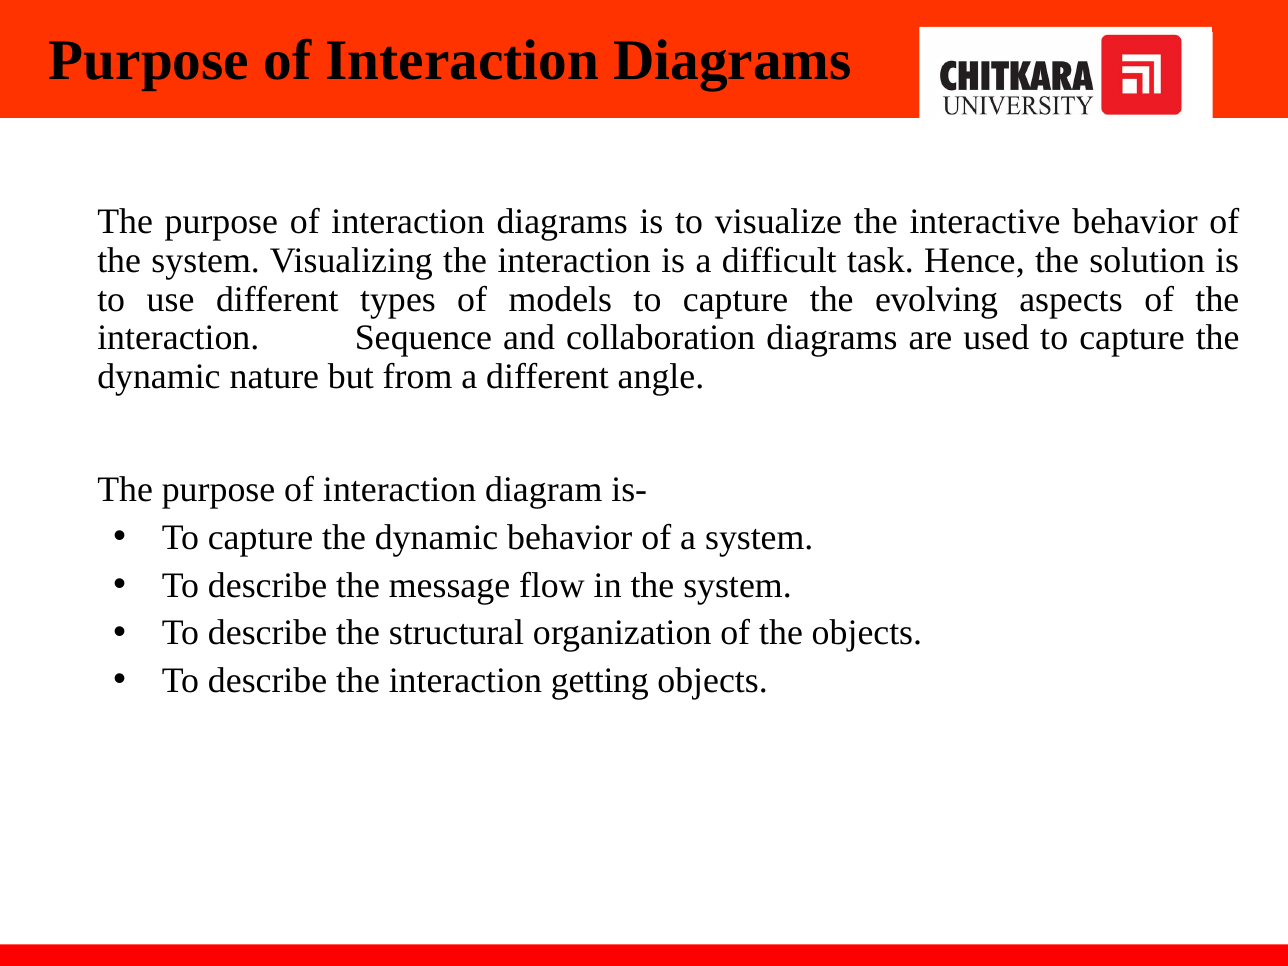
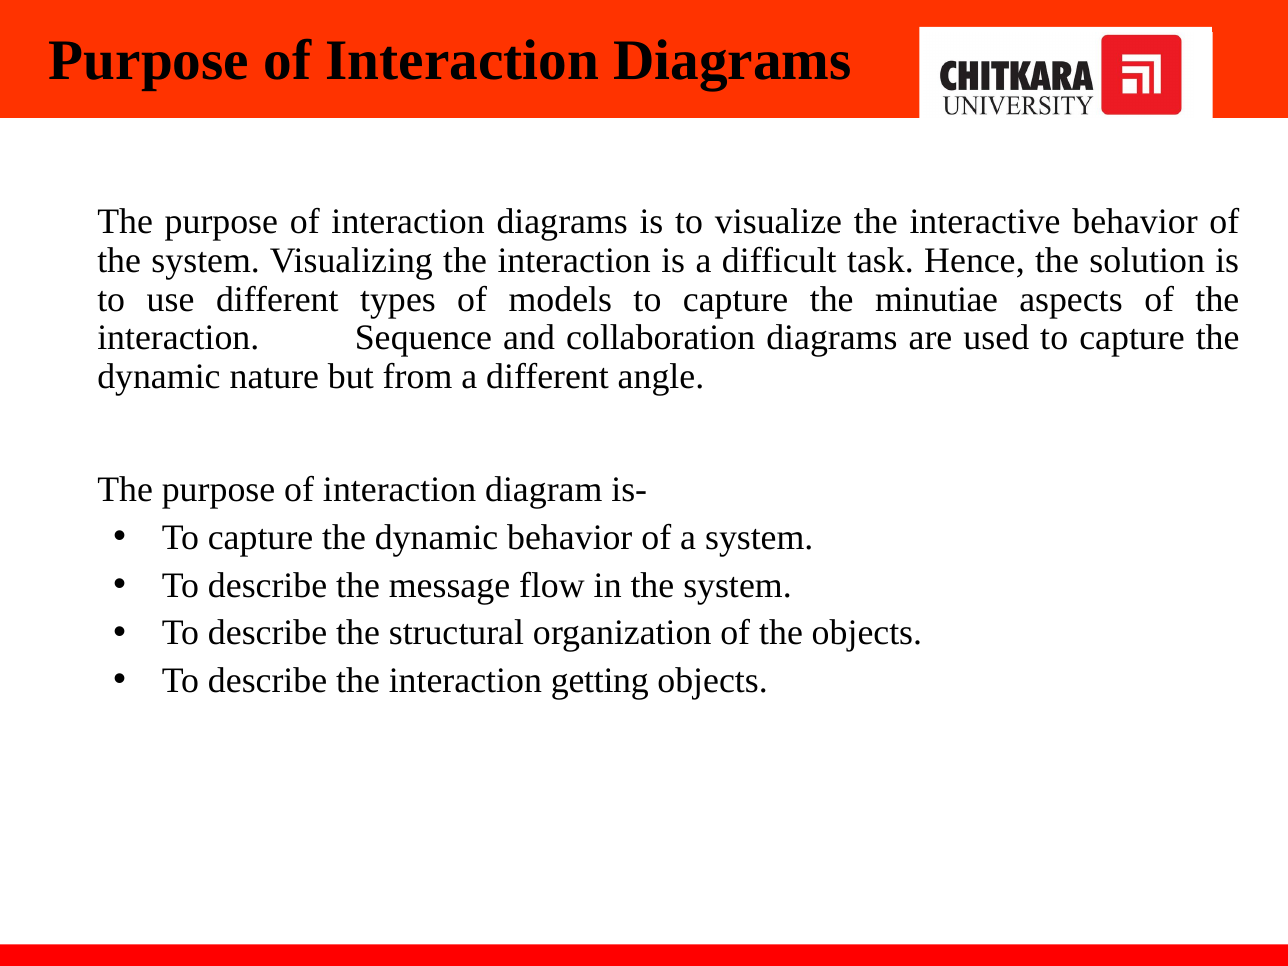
evolving: evolving -> minutiae (937, 299)
